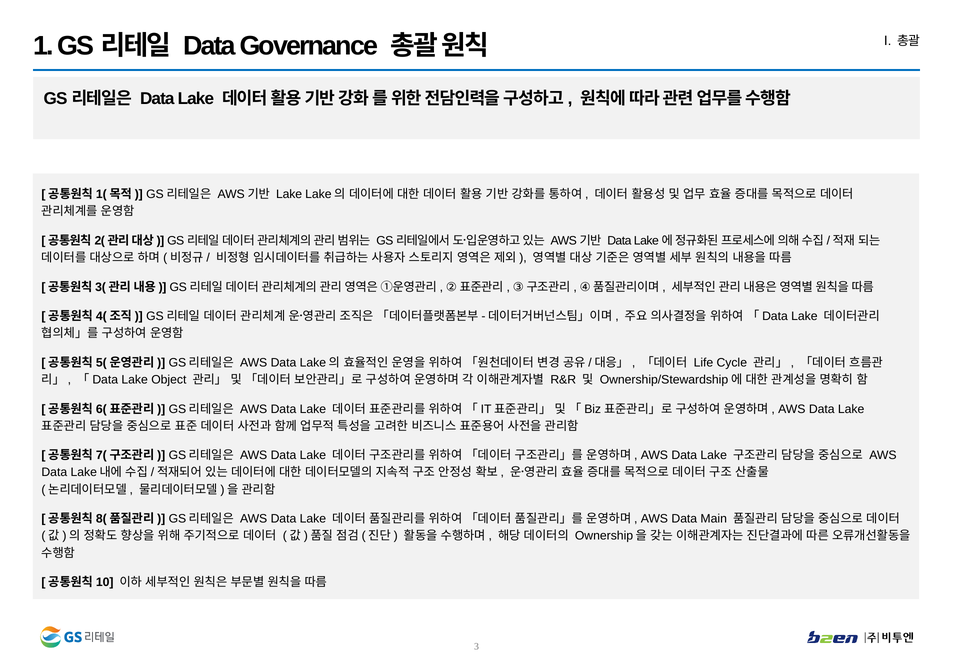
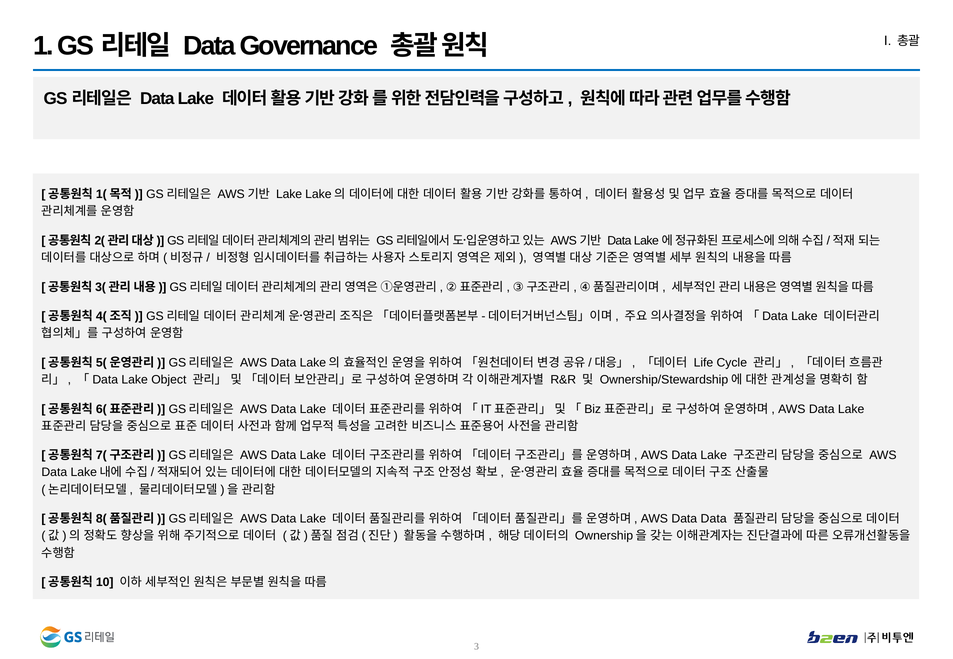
Data Main: Main -> Data (714, 519)
